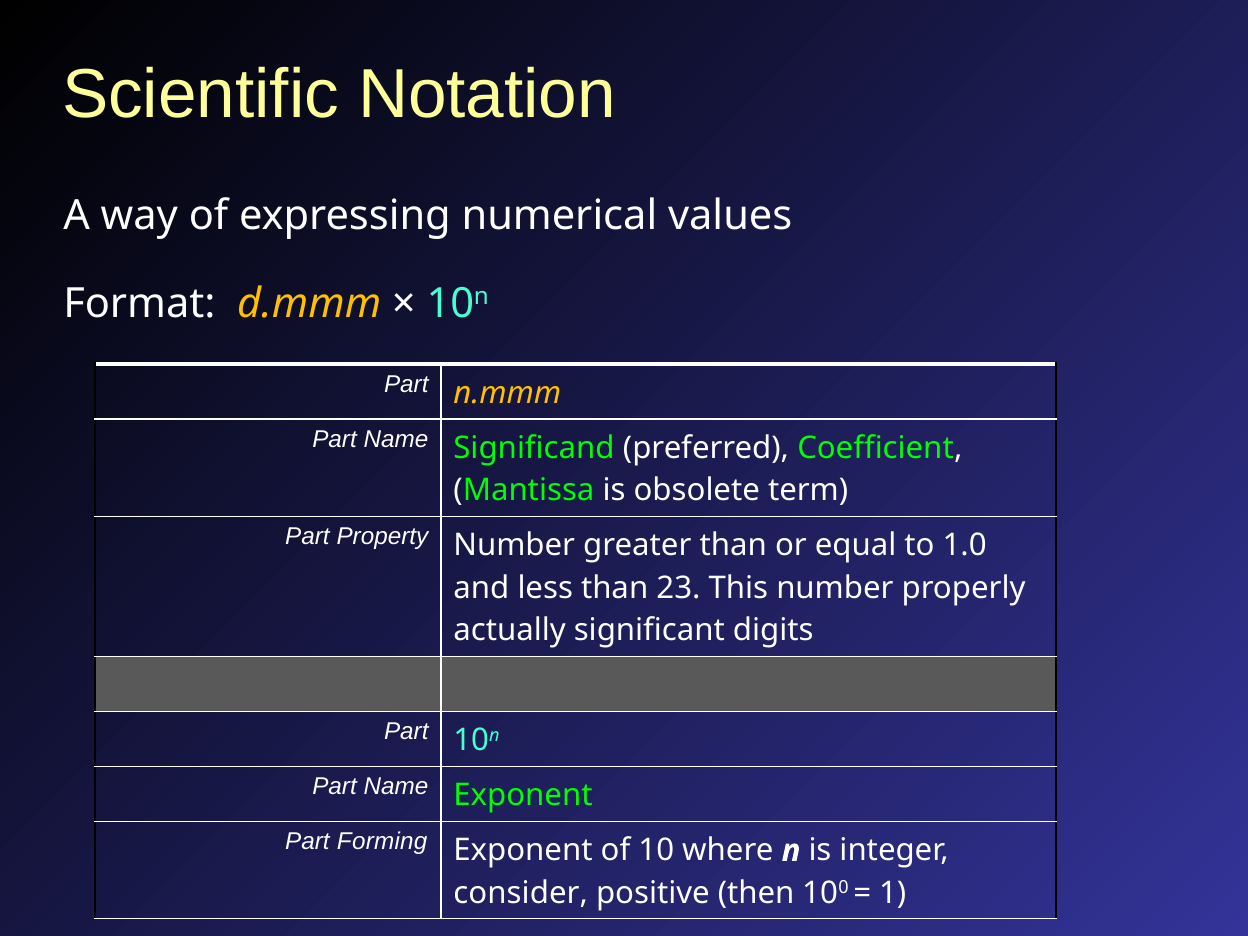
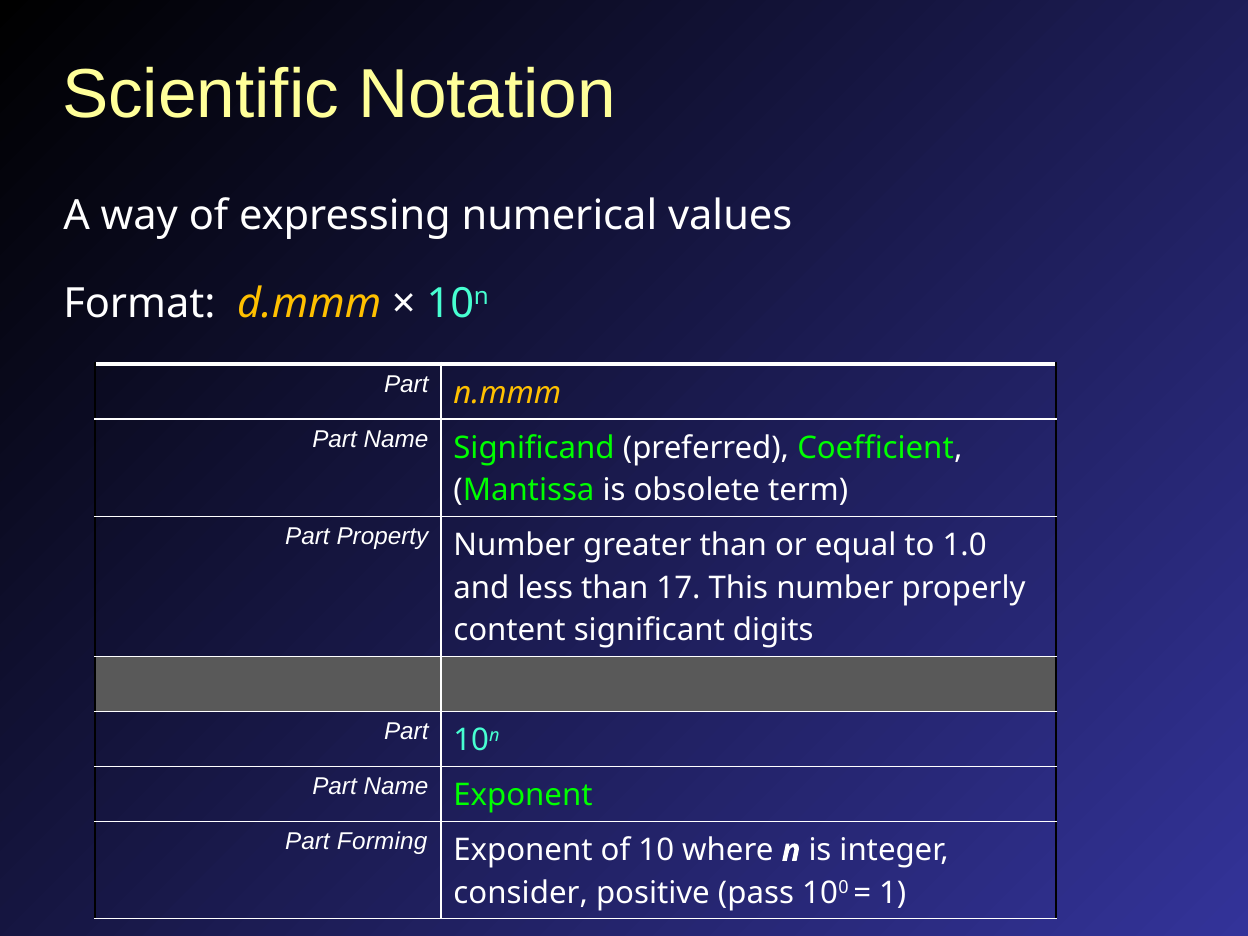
23: 23 -> 17 (678, 588)
actually: actually -> content (510, 631)
then: then -> pass (756, 893)
